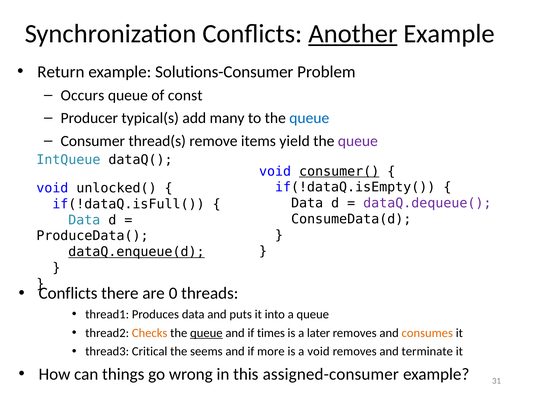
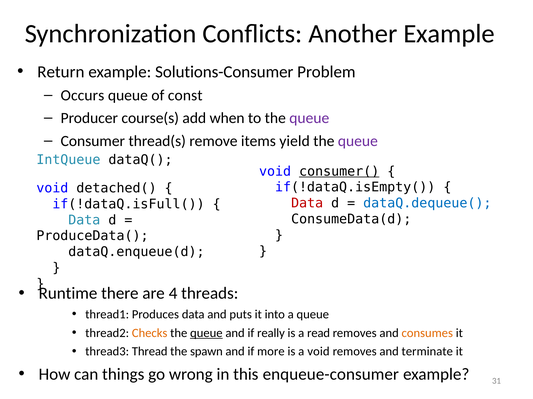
Another underline: present -> none (353, 34)
typical(s: typical(s -> course(s (150, 118)
many: many -> when (227, 118)
queue colour: blue -> purple (309, 118)
unlocked(: unlocked( -> detached( (117, 188)
Data colour: black -> red (307, 204)
dataQ.dequeue( colour: purple -> blue (427, 204)
dataQ.enqueue(d underline: present -> none (136, 252)
Conflicts: Conflicts -> Runtime (68, 294)
0: 0 -> 4 (173, 294)
times: times -> really (271, 334)
later: later -> read (319, 334)
Critical: Critical -> Thread (150, 352)
seems: seems -> spawn (206, 352)
assigned-consumer: assigned-consumer -> enqueue-consumer (331, 375)
